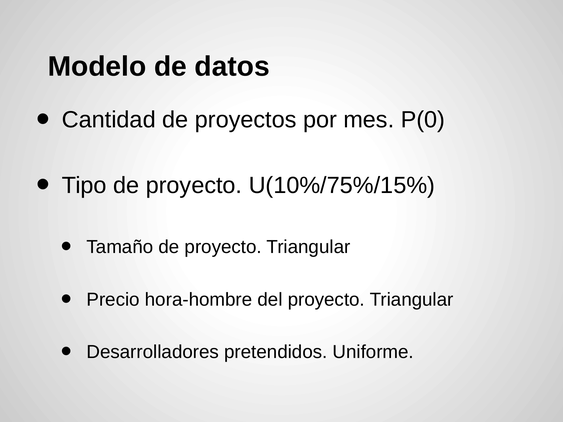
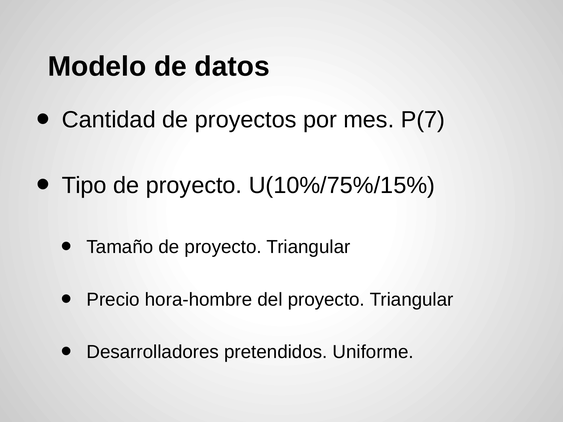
P(0: P(0 -> P(7 (423, 120)
